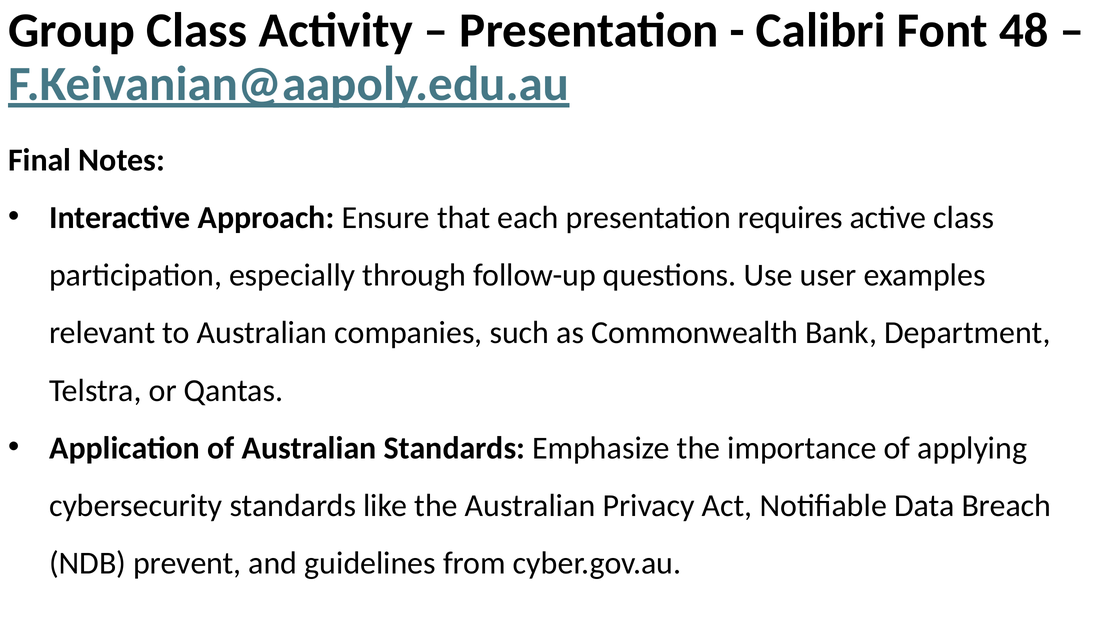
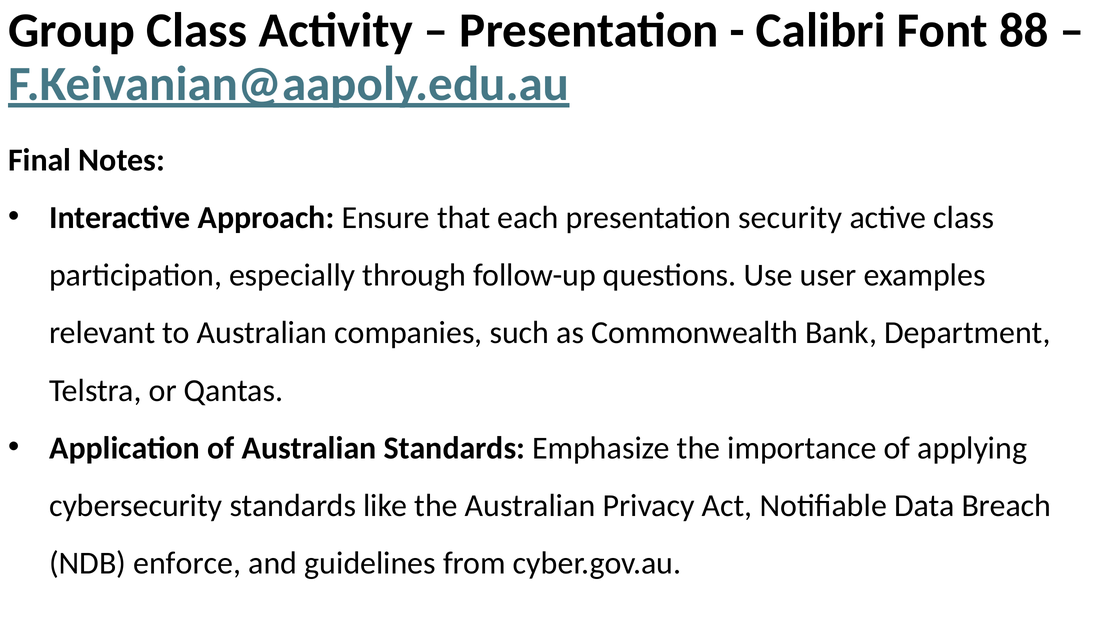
48: 48 -> 88 (1024, 30)
requires: requires -> security (790, 217)
prevent: prevent -> enforce (187, 563)
